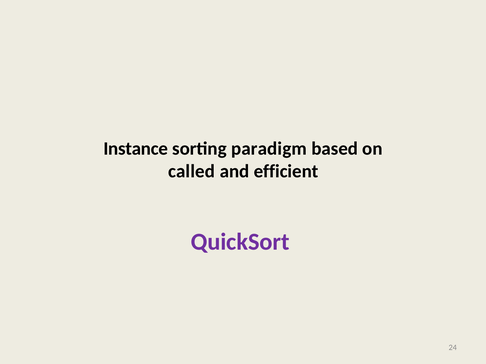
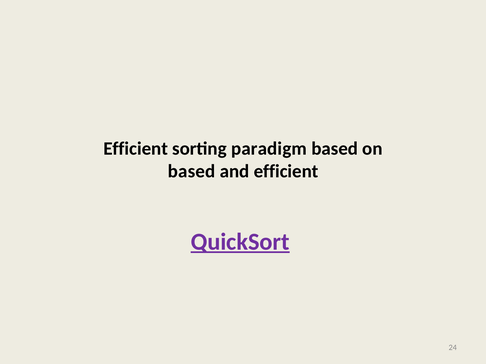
Instance: Instance -> Efficient (136, 149)
called: called -> based (192, 171)
QuickSort underline: none -> present (240, 242)
